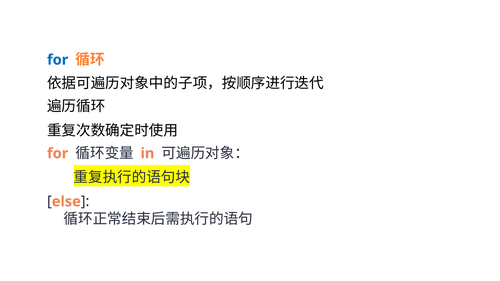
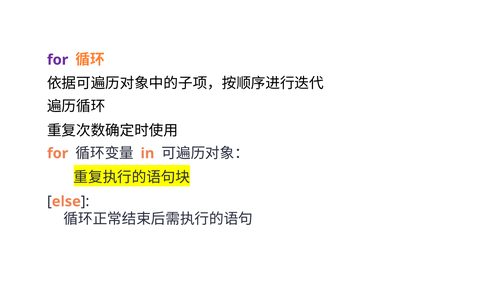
for colour: blue -> purple (58, 60)
